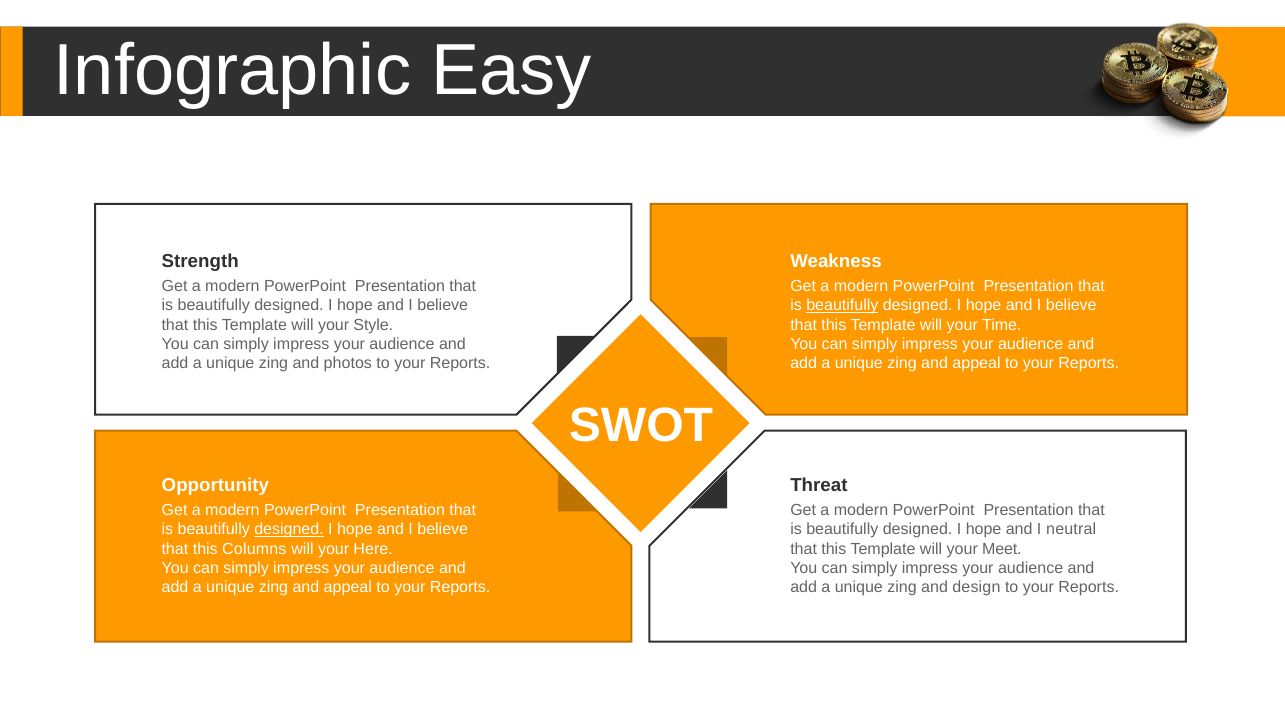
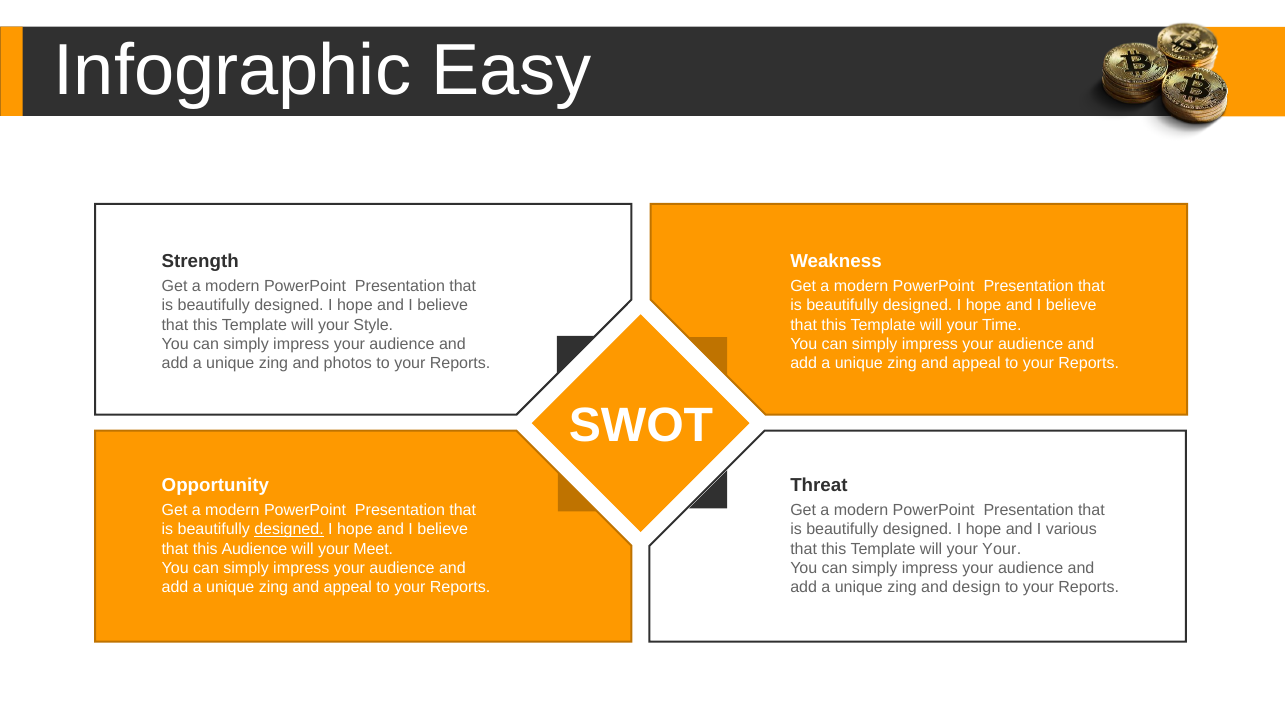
beautifully underline: present -> none (842, 306)
neutral: neutral -> various (1071, 529)
this Columns: Columns -> Audience (255, 549)
Here: Here -> Meet (373, 549)
your Meet: Meet -> Your (1002, 549)
